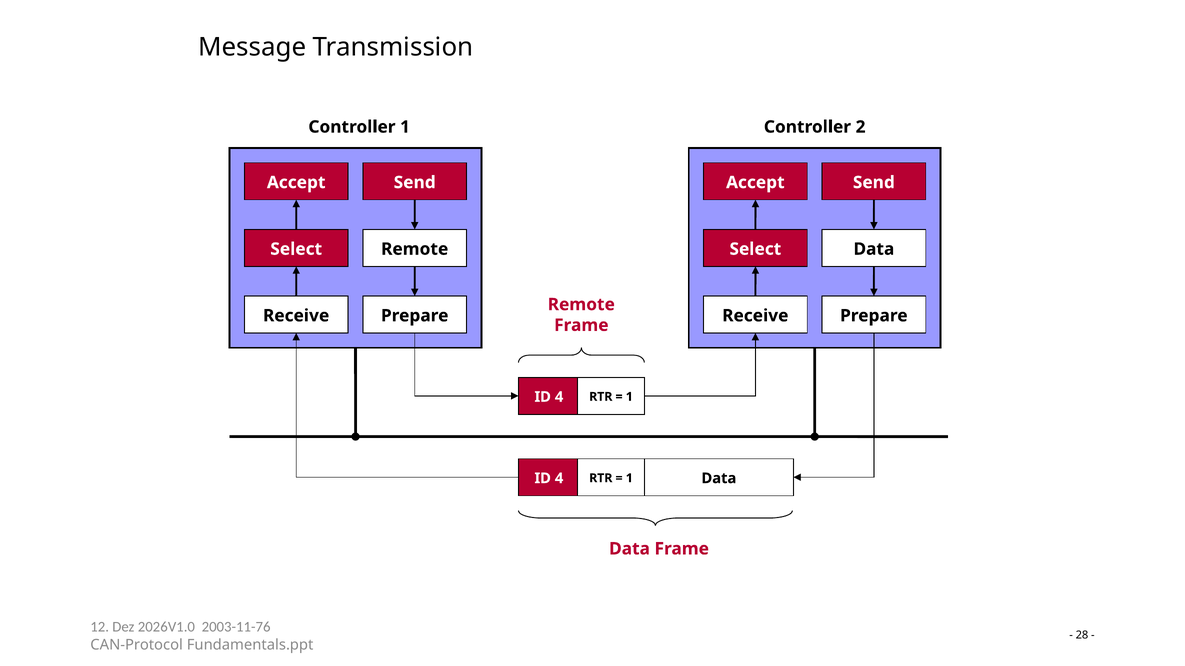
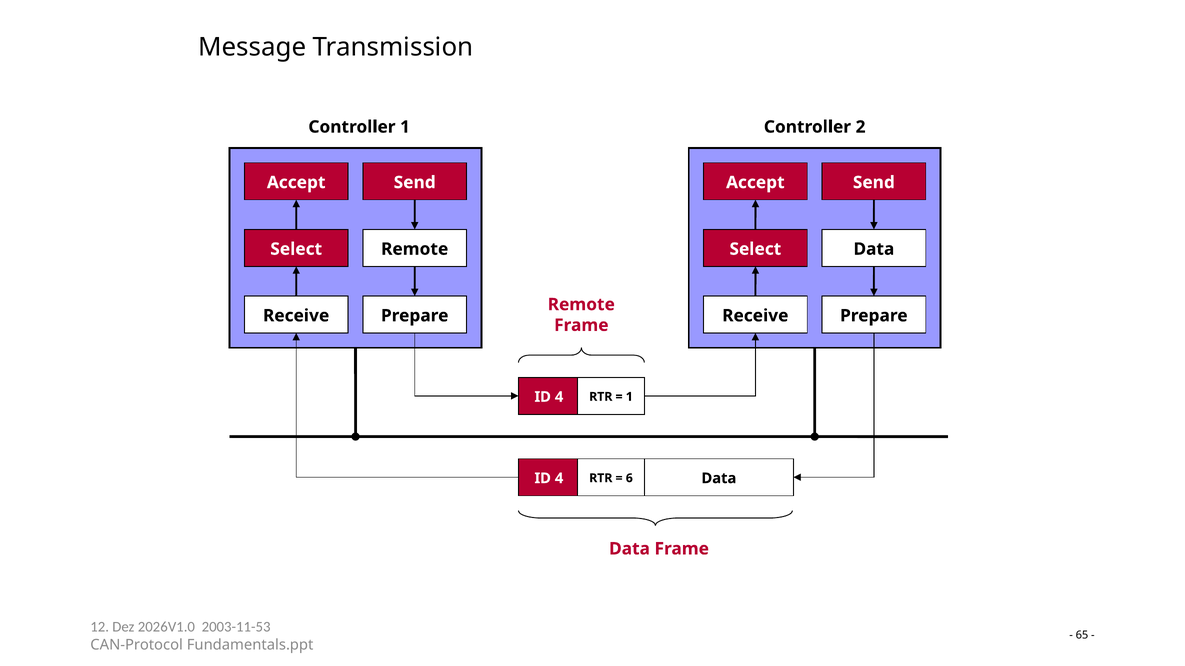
1: 1 -> 6 (629, 479)
2003-11-76: 2003-11-76 -> 2003-11-53 (236, 628)
28: 28 -> 65 (1082, 635)
